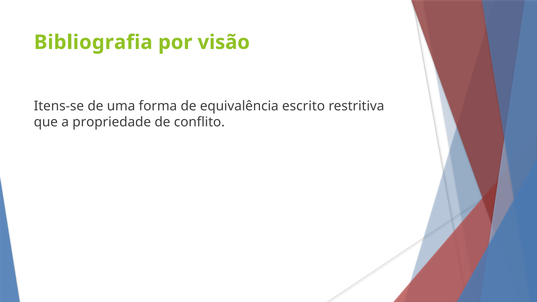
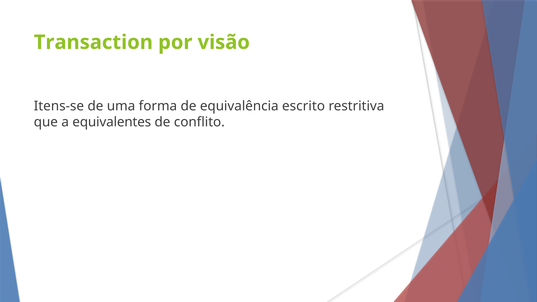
Bibliografia: Bibliografia -> Transaction (93, 42)
propriedade: propriedade -> equivalentes (112, 122)
